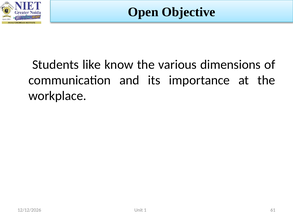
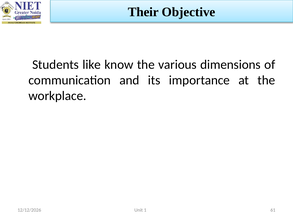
Open: Open -> Their (143, 12)
